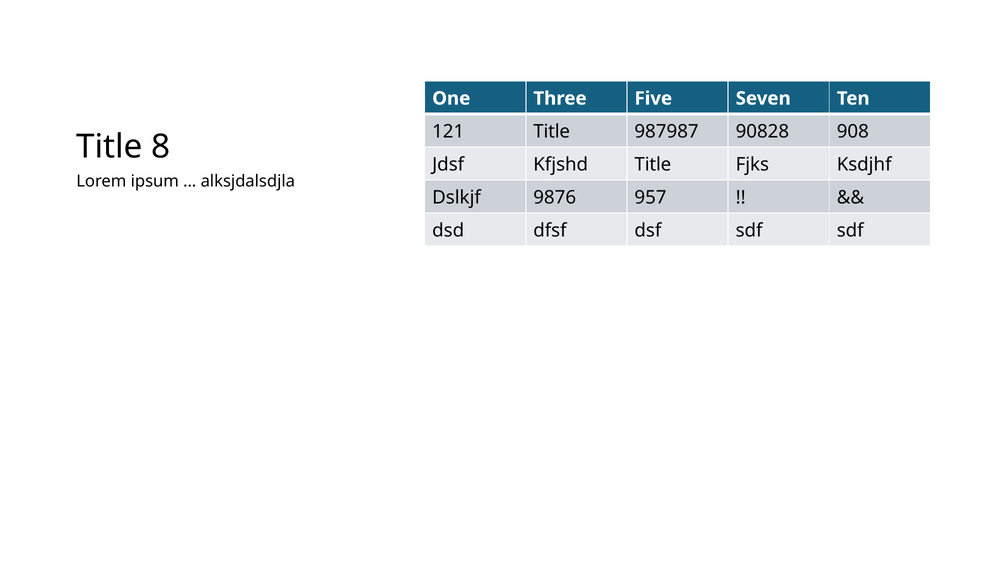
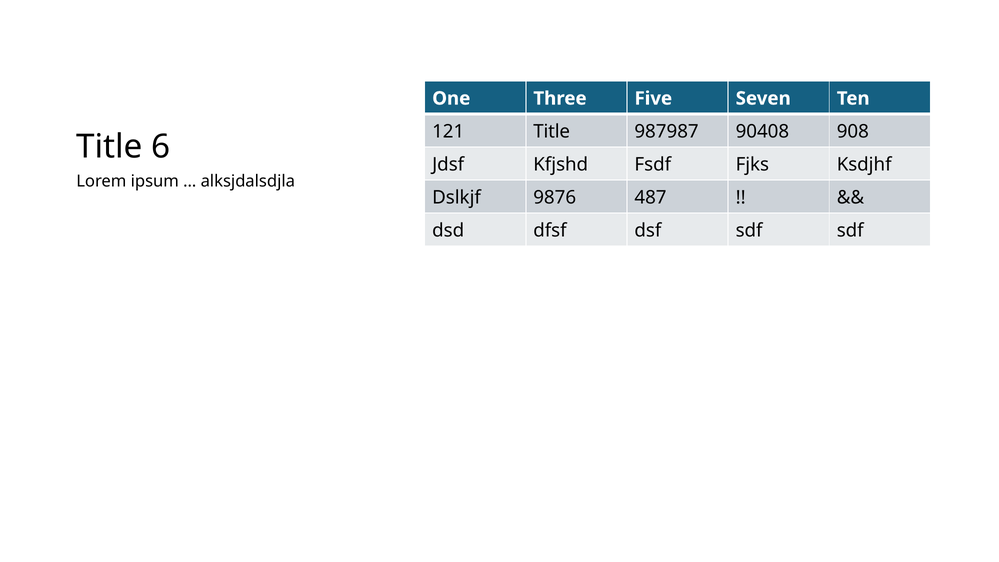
90828: 90828 -> 90408 (762, 131)
8: 8 -> 6 (161, 147)
Kfjshd Title: Title -> Fsdf (653, 164)
957: 957 -> 487 (651, 197)
